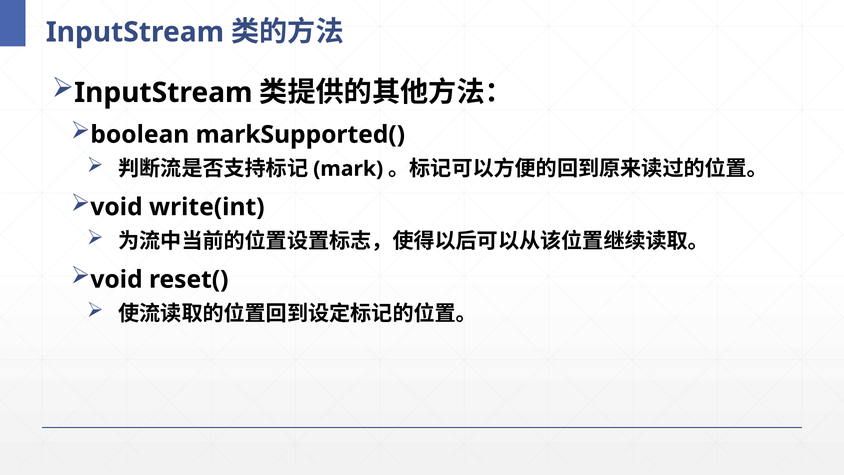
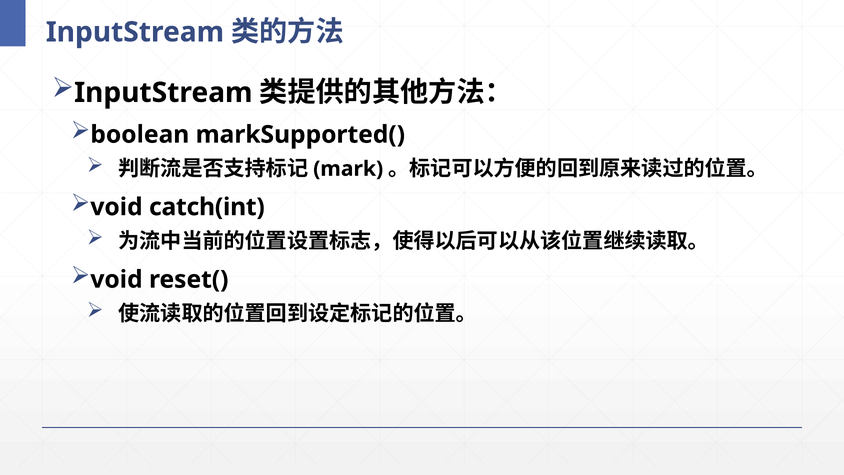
write(int: write(int -> catch(int (207, 207)
